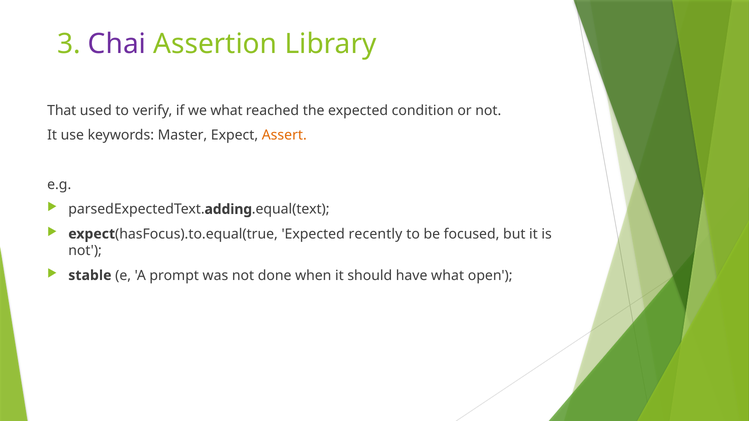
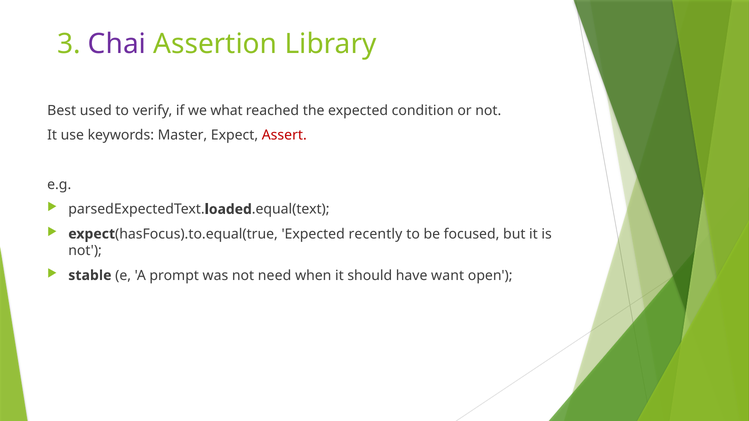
That: That -> Best (62, 111)
Assert colour: orange -> red (284, 135)
adding: adding -> loaded (228, 209)
done: done -> need (275, 276)
have what: what -> want (448, 276)
